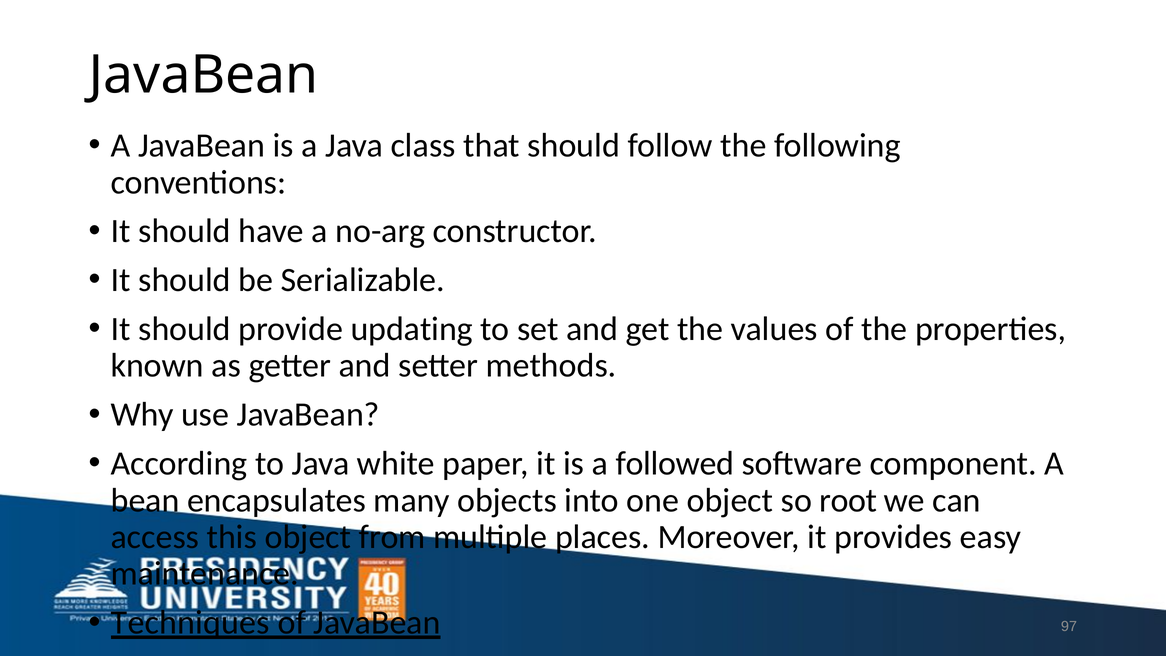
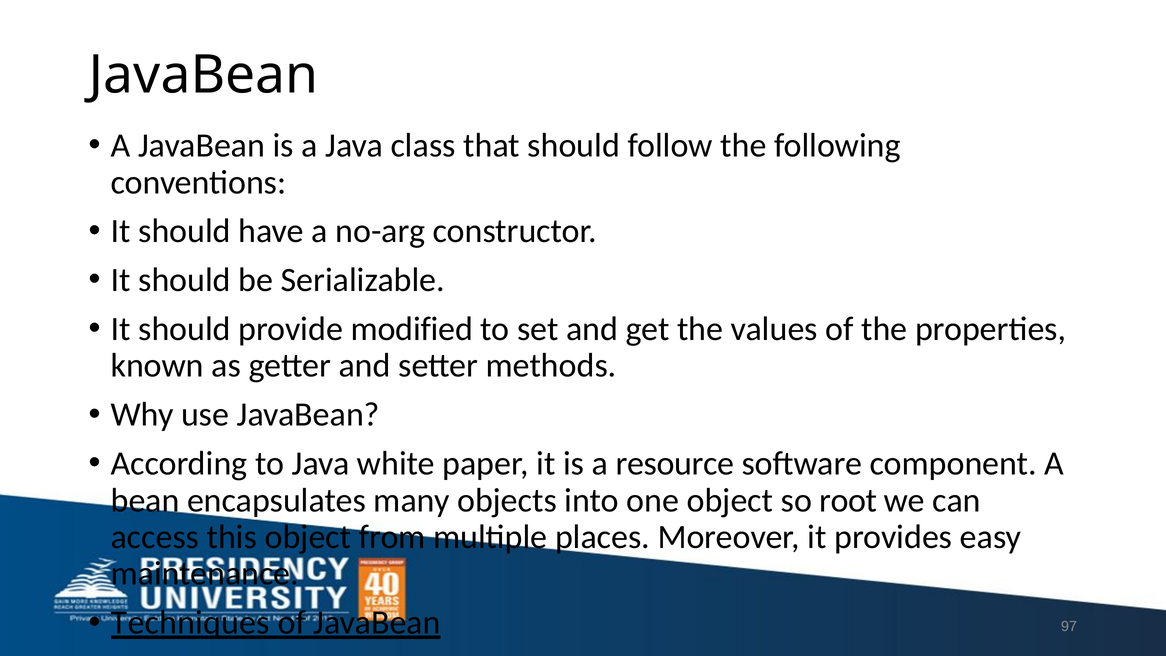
updating: updating -> modified (412, 329)
followed: followed -> resource (675, 463)
